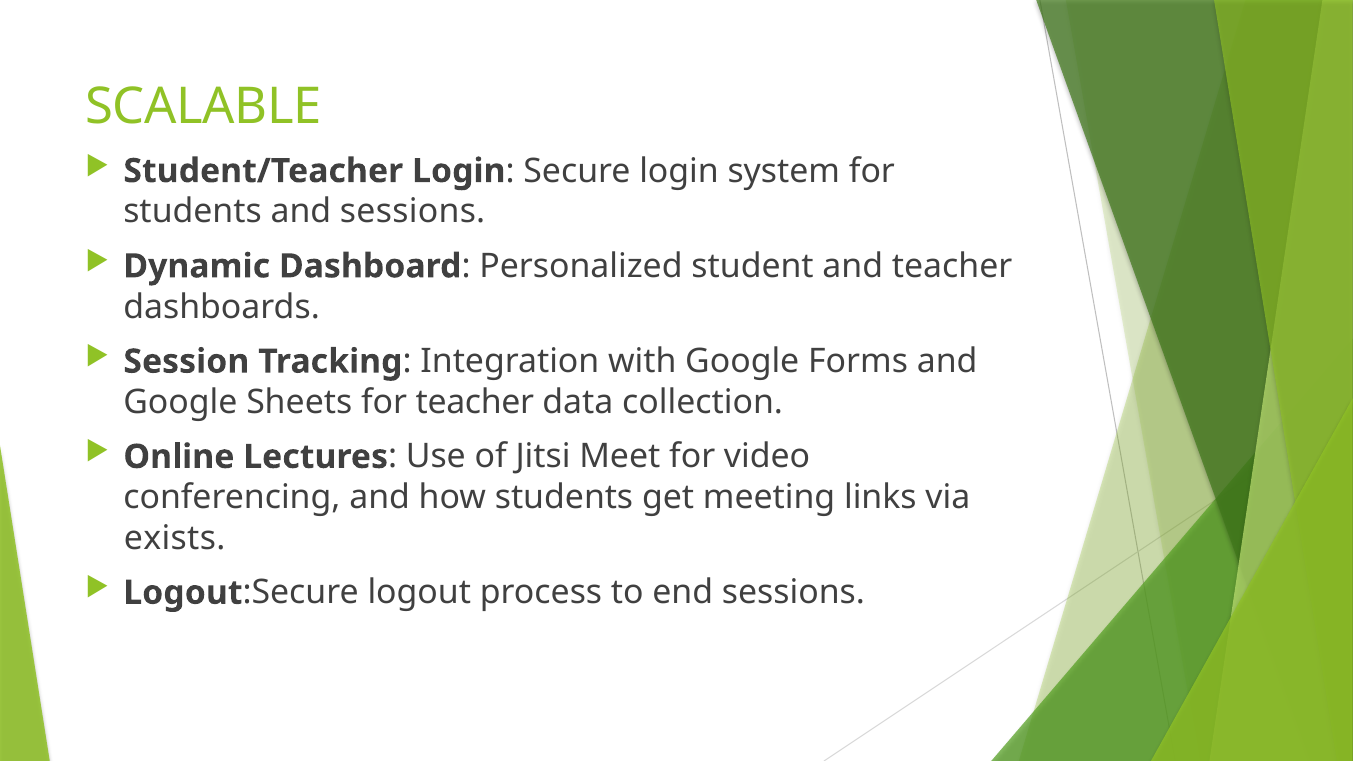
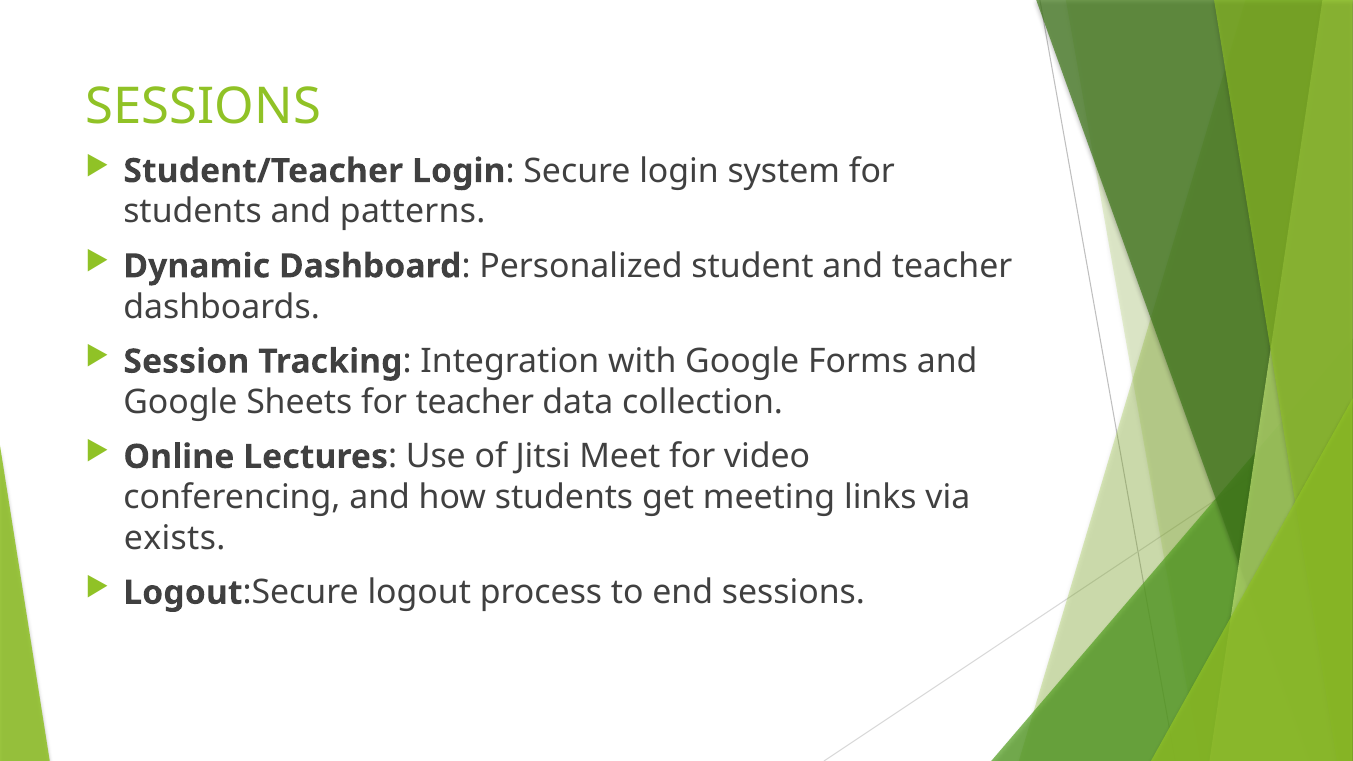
SCALABLE: SCALABLE -> SESSIONS (203, 107)
and sessions: sessions -> patterns (413, 212)
